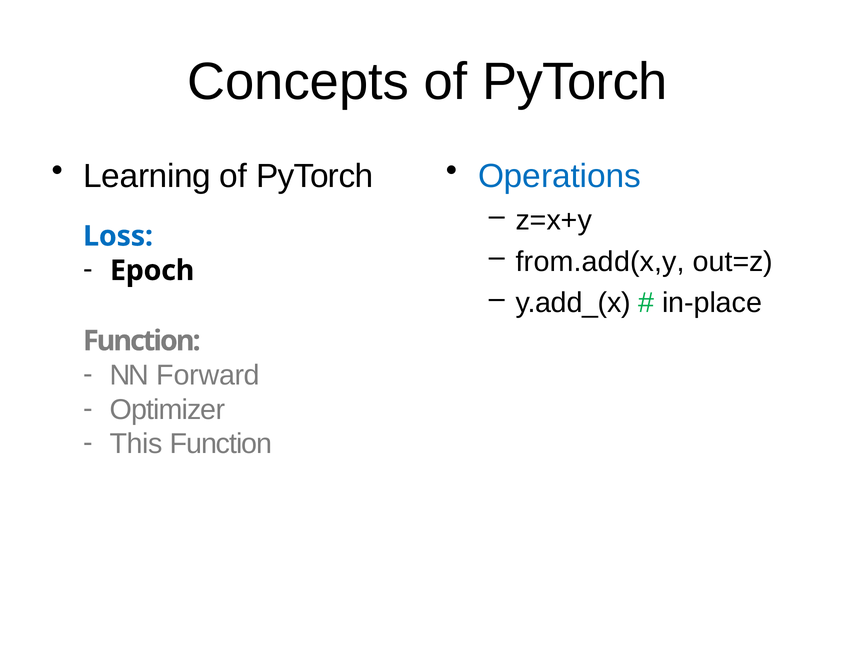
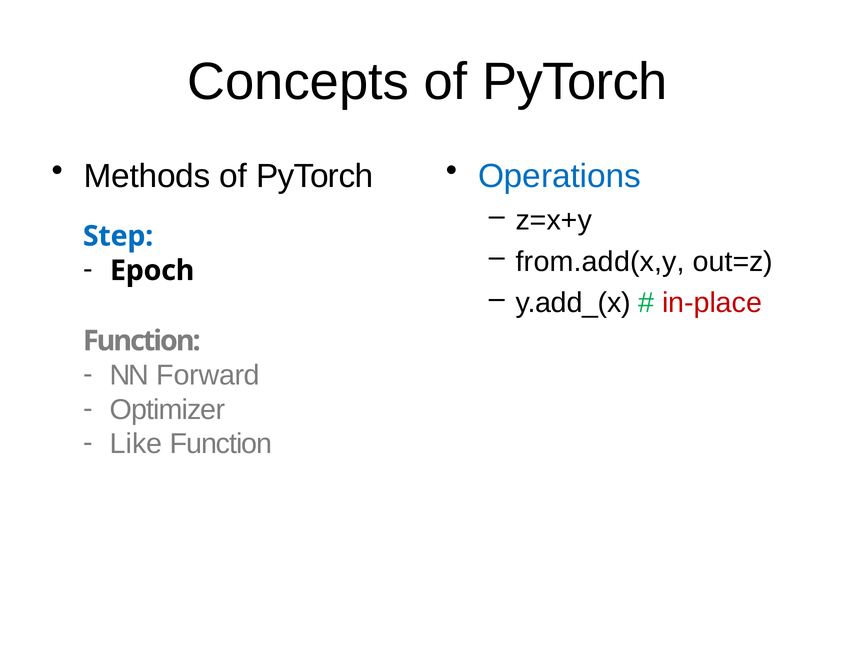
Learning: Learning -> Methods (147, 176)
Loss: Loss -> Step (118, 236)
in-place colour: black -> red (712, 303)
This: This -> Like (136, 444)
